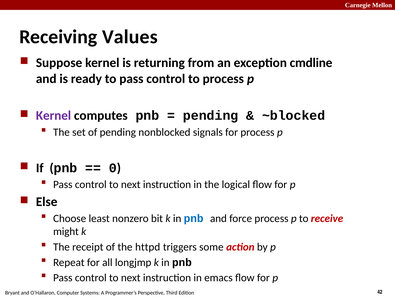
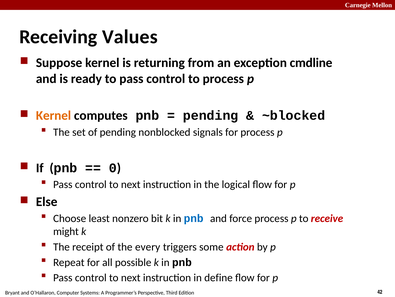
Kernel colour: purple -> orange (53, 115)
httpd: httpd -> every (148, 246)
longjmp: longjmp -> possible (133, 262)
emacs: emacs -> define (218, 277)
